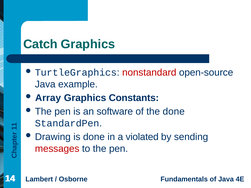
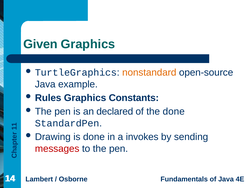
Catch: Catch -> Given (40, 44)
nonstandard colour: red -> orange (149, 73)
Array: Array -> Rules (48, 98)
software: software -> declared (115, 112)
violated: violated -> invokes (142, 137)
